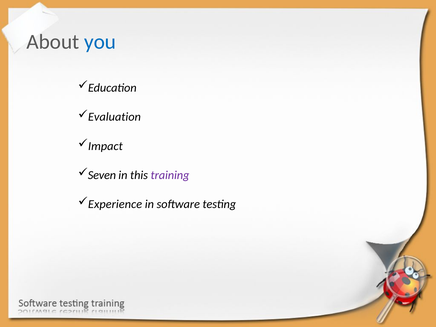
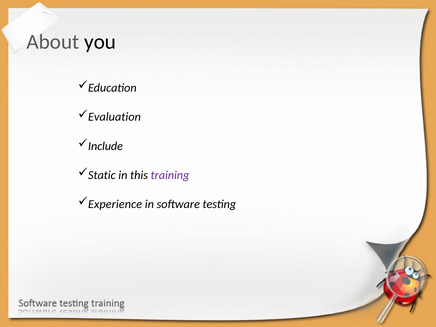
you colour: blue -> black (100, 42)
Impact: Impact -> Include (106, 146)
Seven: Seven -> Static (102, 175)
